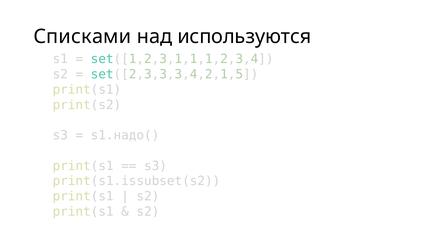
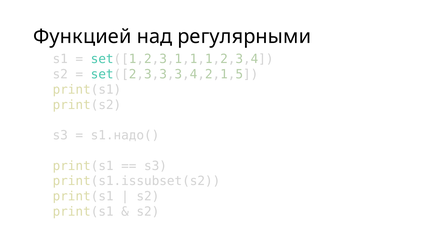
Списками: Списками -> Функцией (82, 37)
используются: используются -> регулярными (244, 37)
